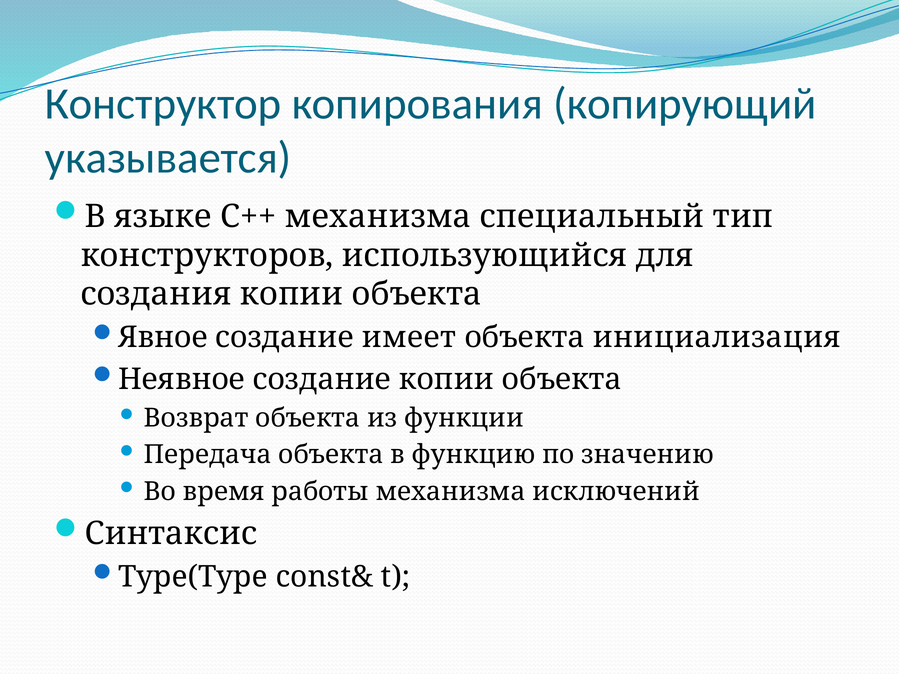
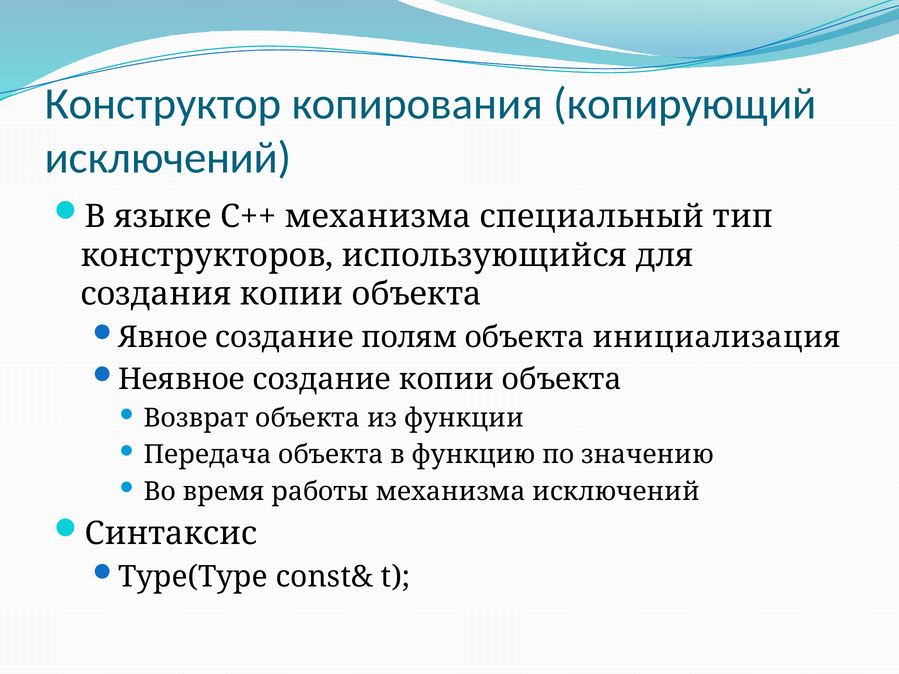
указывается: указывается -> исключений (168, 158)
имеет: имеет -> полям (409, 338)
